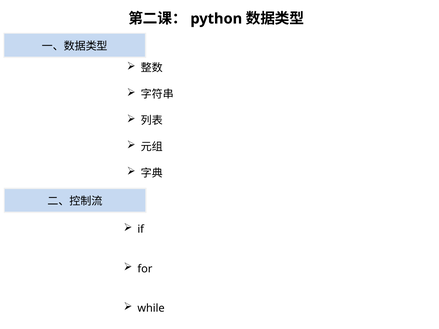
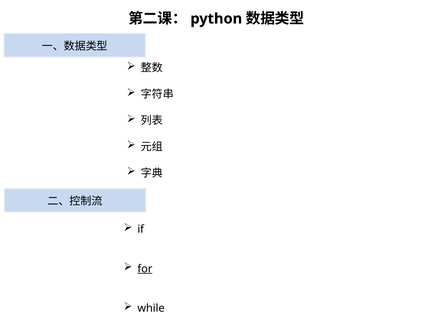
for underline: none -> present (145, 269)
